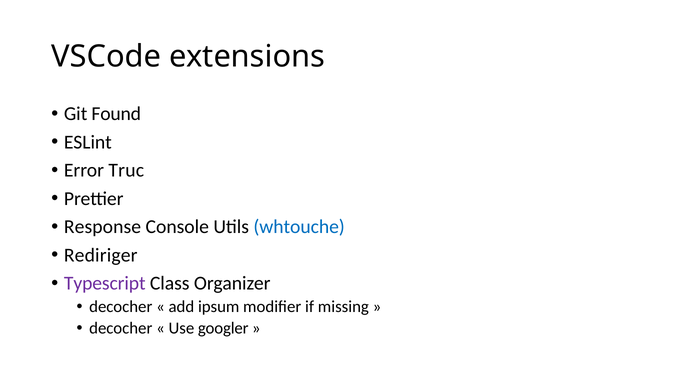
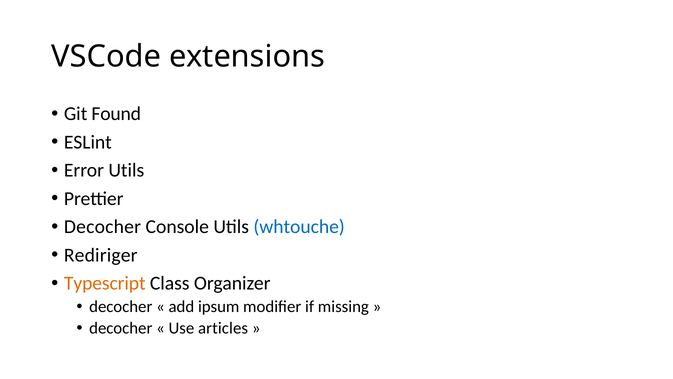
Error Truc: Truc -> Utils (126, 170)
Response: Response -> Decocher (102, 227)
Typescript colour: purple -> orange (105, 283)
googler: googler -> articles (223, 328)
